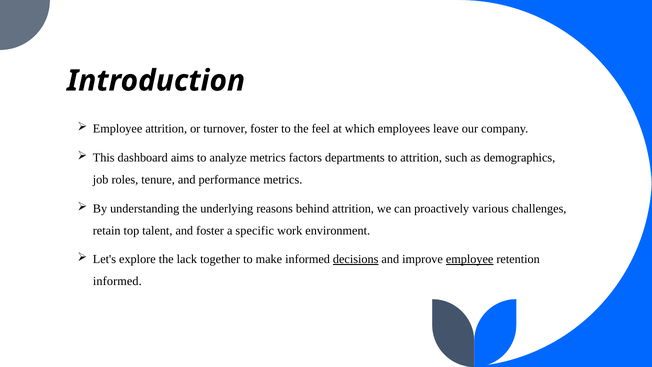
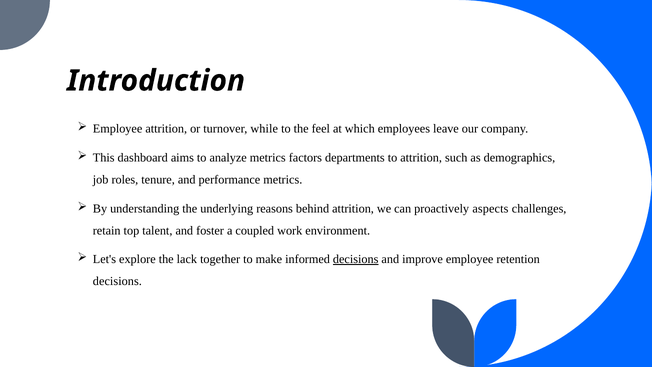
turnover foster: foster -> while (264, 129)
various: various -> aspects (490, 208)
specific: specific -> coupled (255, 230)
employee underline: present -> none (470, 259)
informed: informed -> decisions (117, 281)
